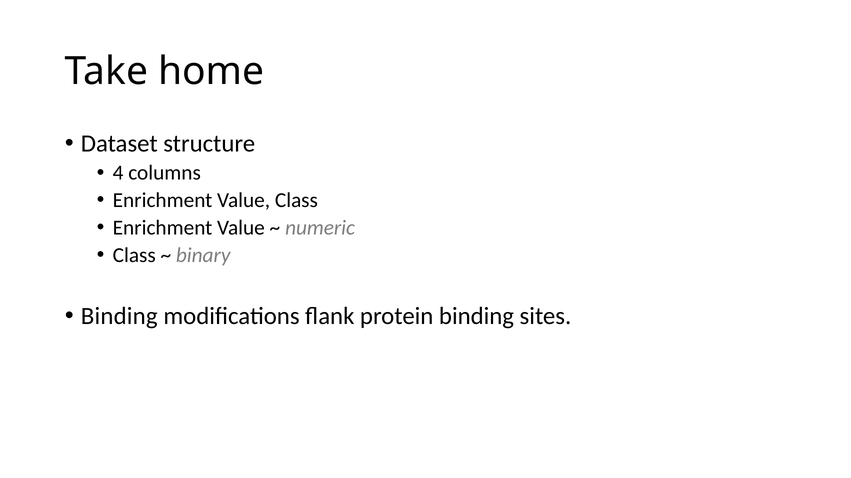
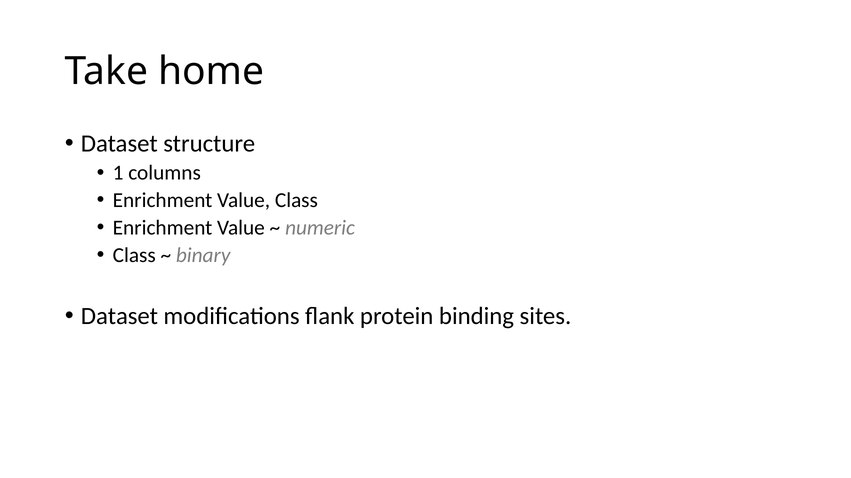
4: 4 -> 1 (118, 173)
Binding: Binding -> Dataset (119, 317)
